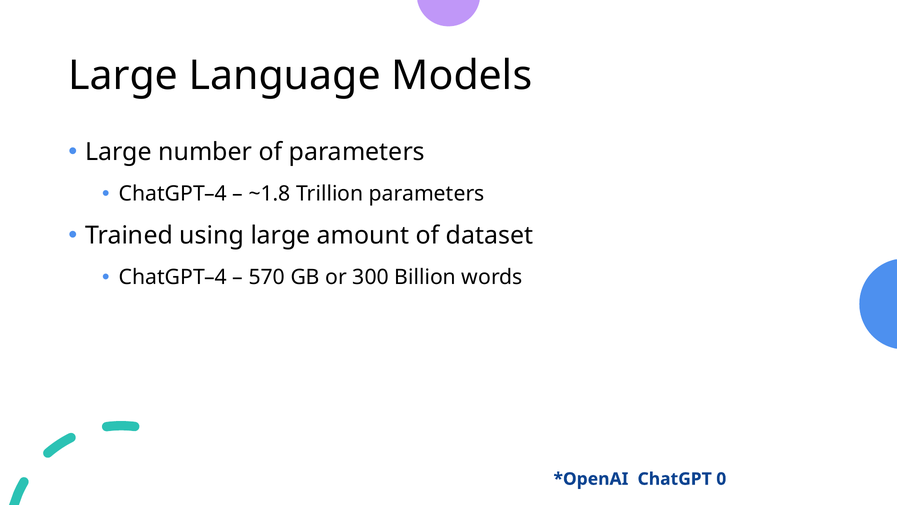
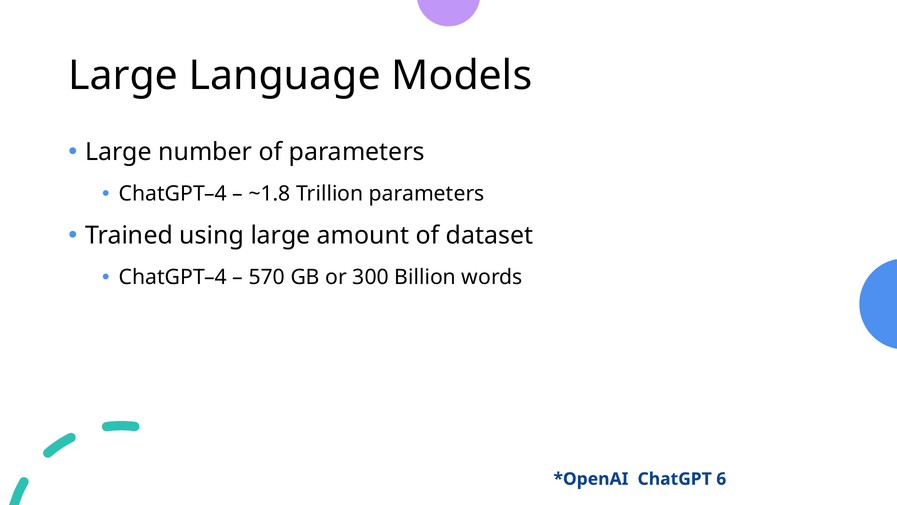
0: 0 -> 6 (721, 479)
